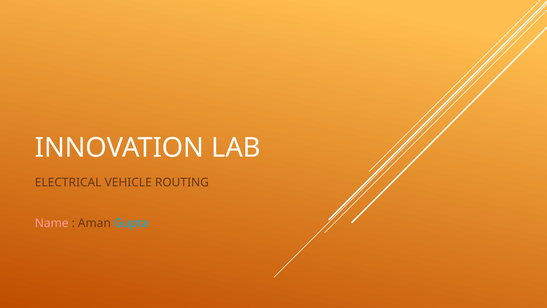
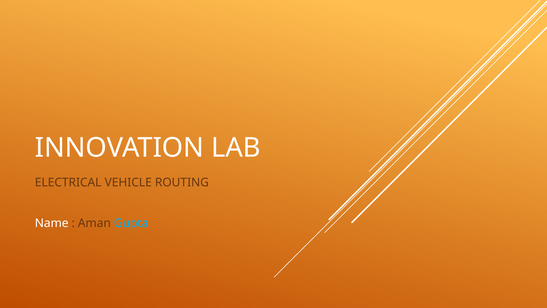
Name colour: pink -> white (52, 223)
